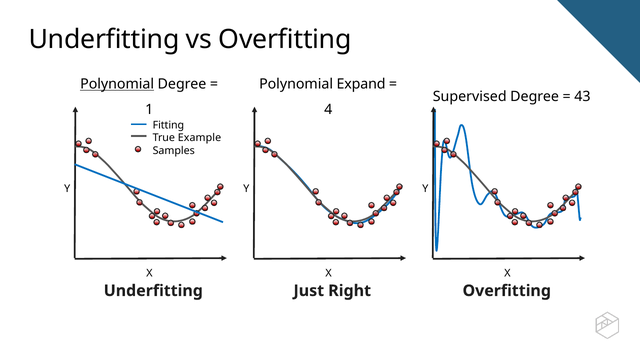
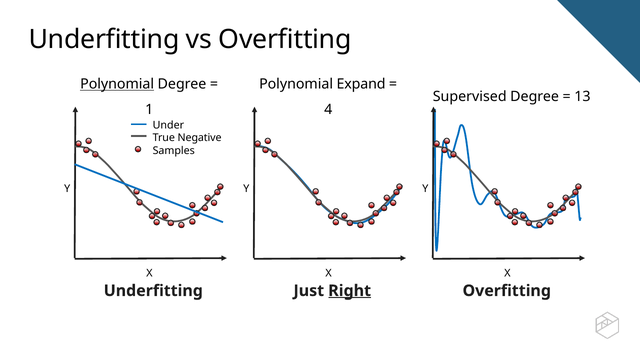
43: 43 -> 13 (582, 97)
Fitting: Fitting -> Under (168, 125)
Example: Example -> Negative (200, 138)
Right underline: none -> present (350, 291)
